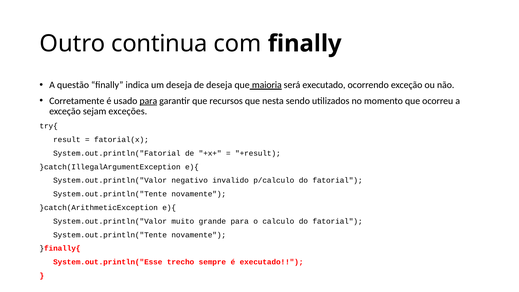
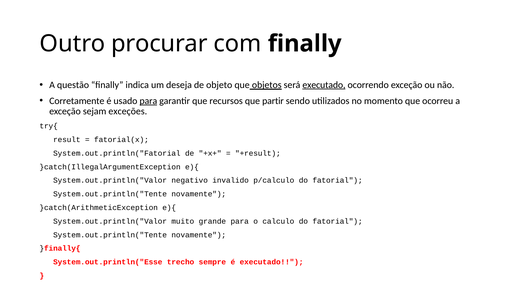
continua: continua -> procurar (159, 44)
de deseja: deseja -> objeto (219, 85)
maioria: maioria -> objetos (267, 85)
executado underline: none -> present (324, 85)
nesta: nesta -> partir (273, 101)
